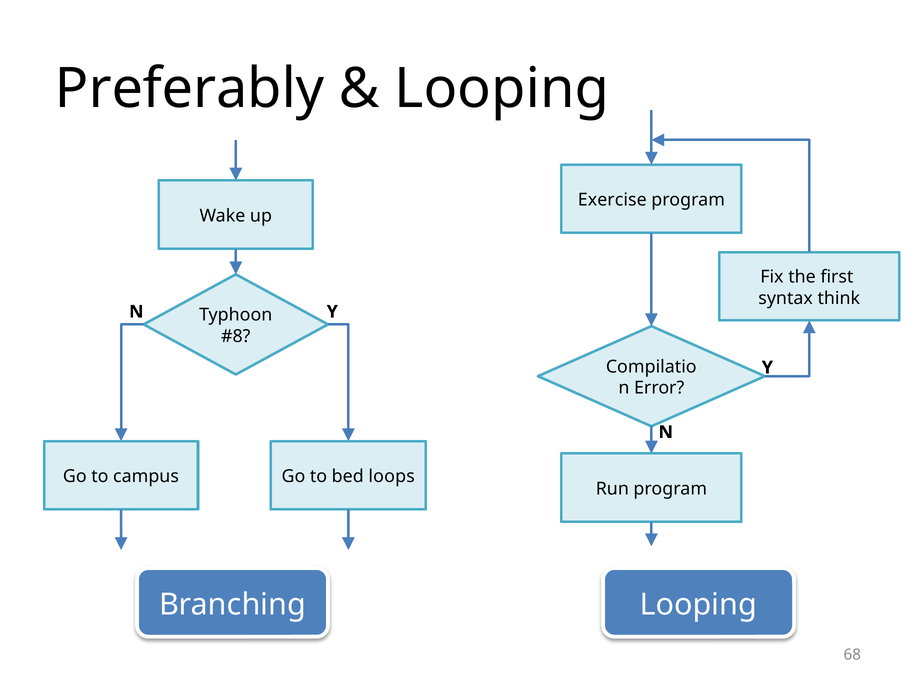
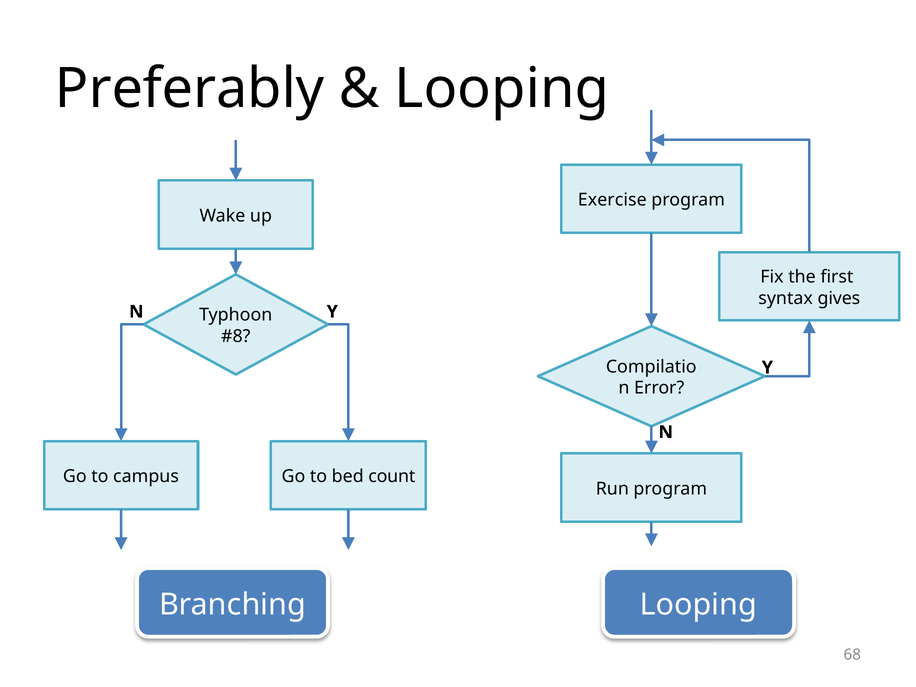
think: think -> gives (839, 298)
loops: loops -> count (392, 476)
